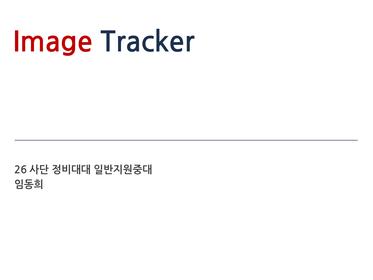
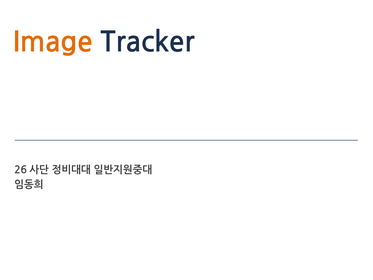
Image colour: red -> orange (53, 42)
